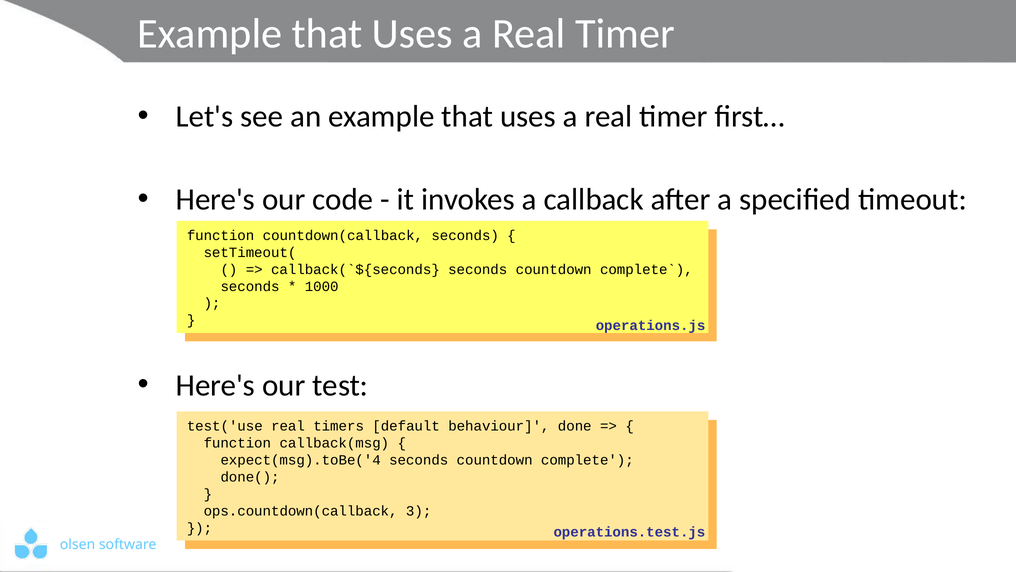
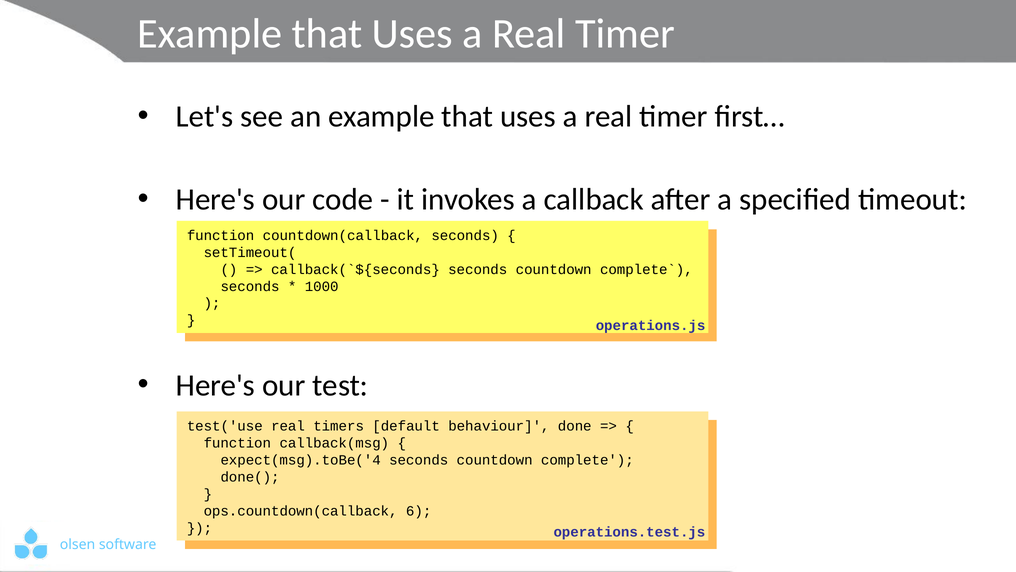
3: 3 -> 6 (419, 510)
